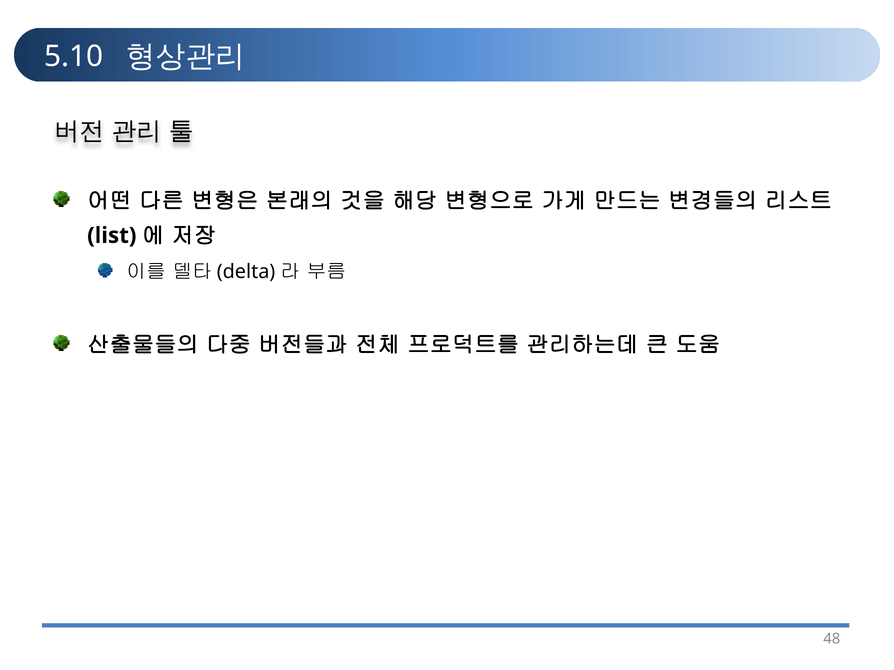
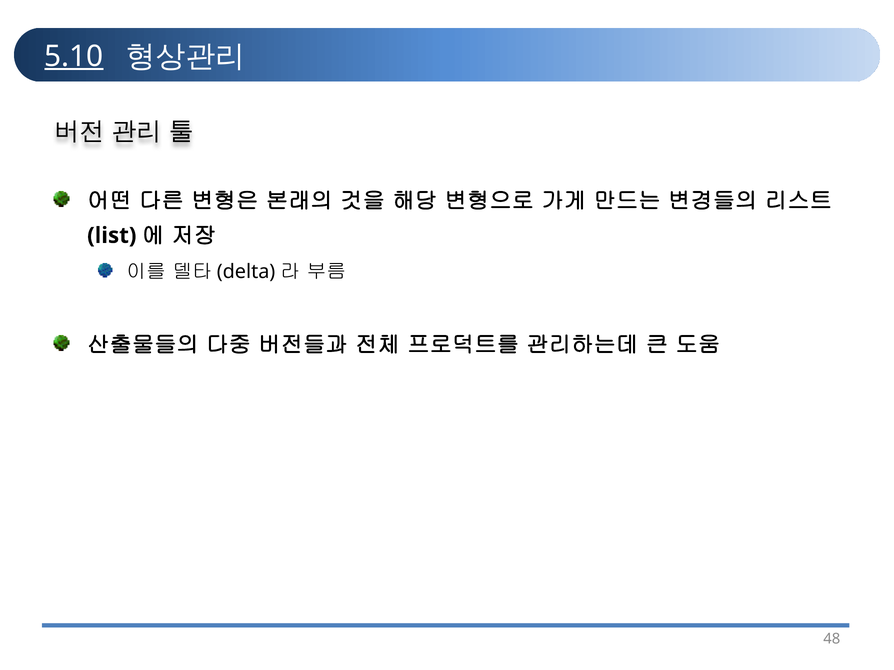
5.10 underline: none -> present (74, 56)
